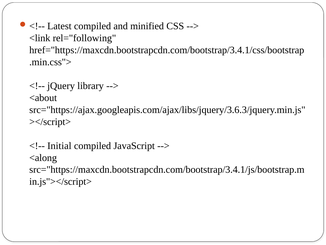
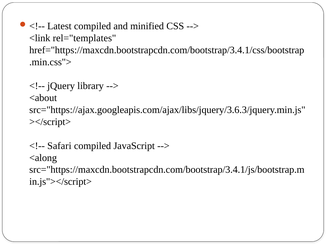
rel="following: rel="following -> rel="templates (84, 38)
Initial: Initial -> Safari (59, 145)
